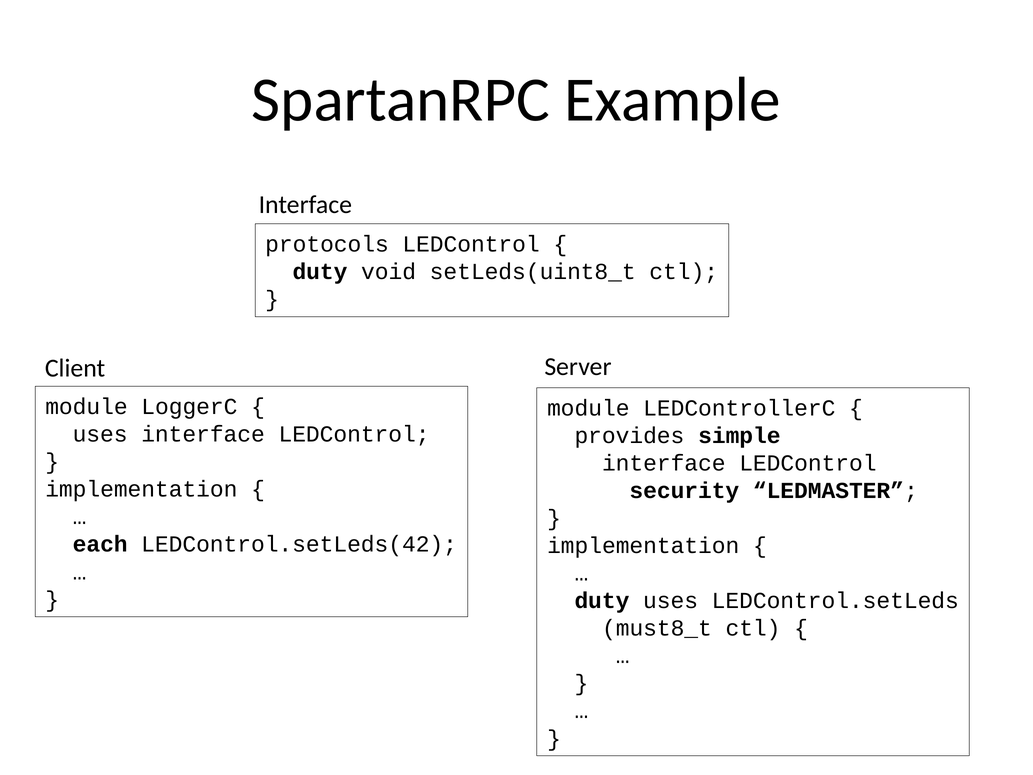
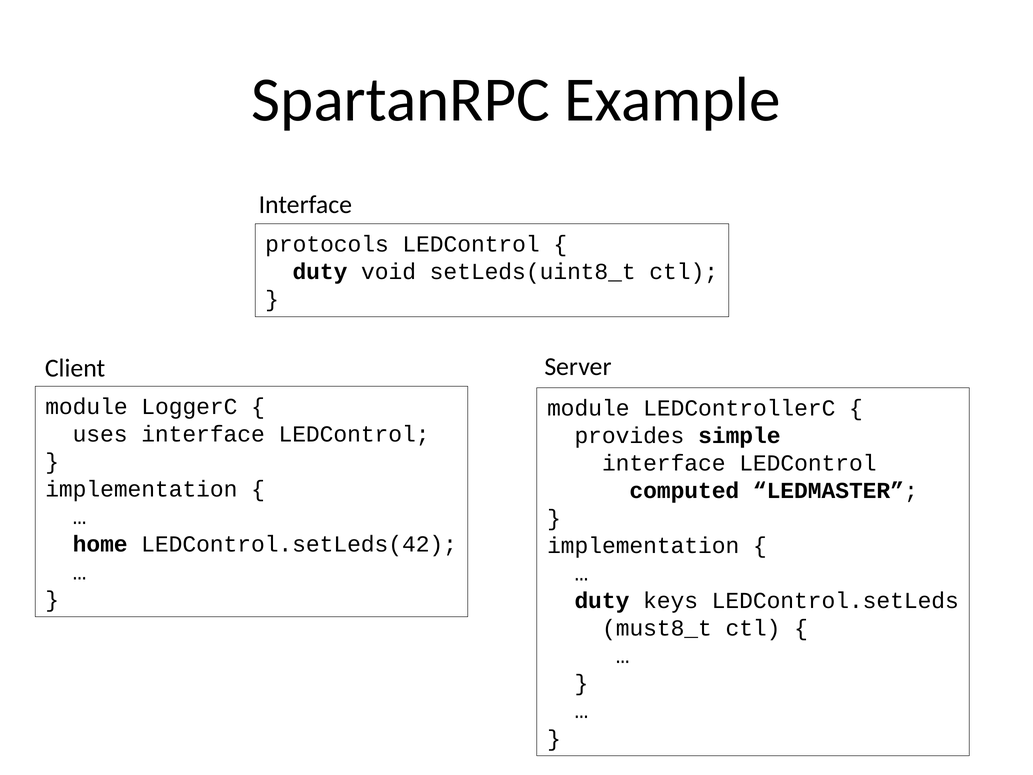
security: security -> computed (684, 490)
each: each -> home (100, 544)
duty uses: uses -> keys (671, 601)
